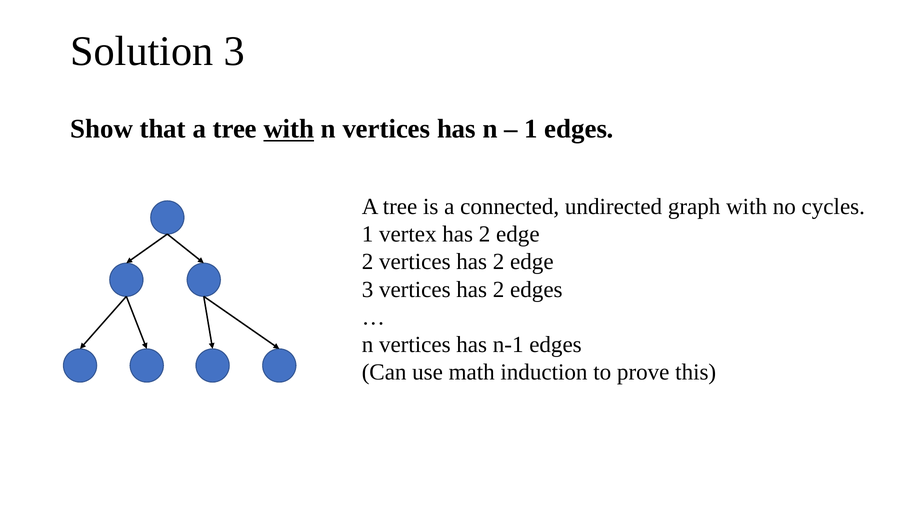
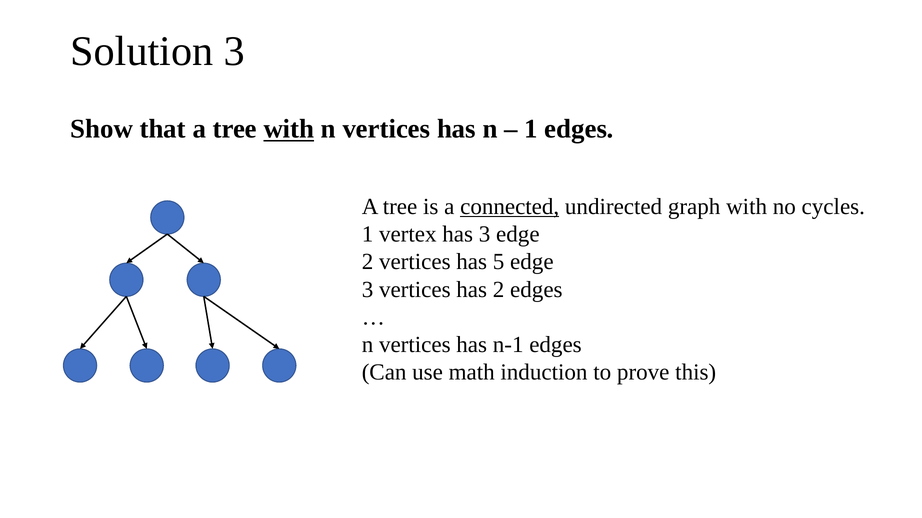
connected underline: none -> present (510, 207)
vertex has 2: 2 -> 3 (485, 234)
2 vertices has 2: 2 -> 5 (499, 262)
